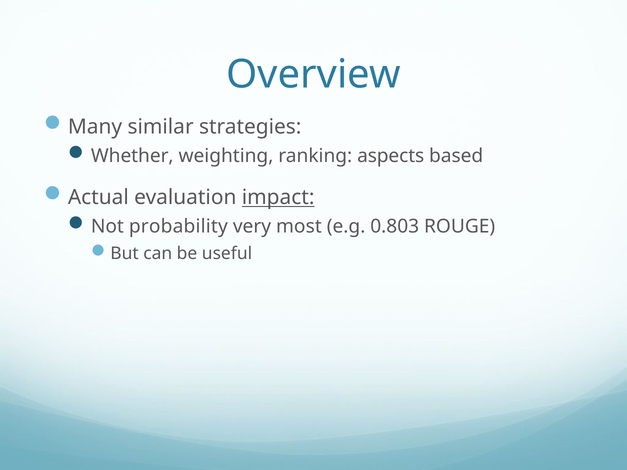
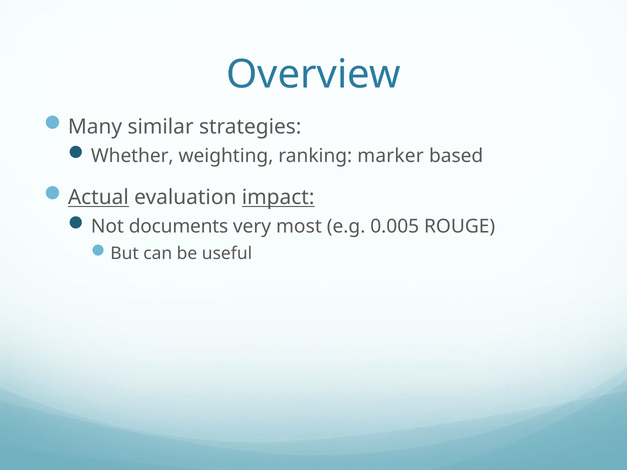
aspects: aspects -> marker (391, 156)
Actual underline: none -> present (98, 198)
probability: probability -> documents (179, 227)
0.803: 0.803 -> 0.005 (395, 227)
